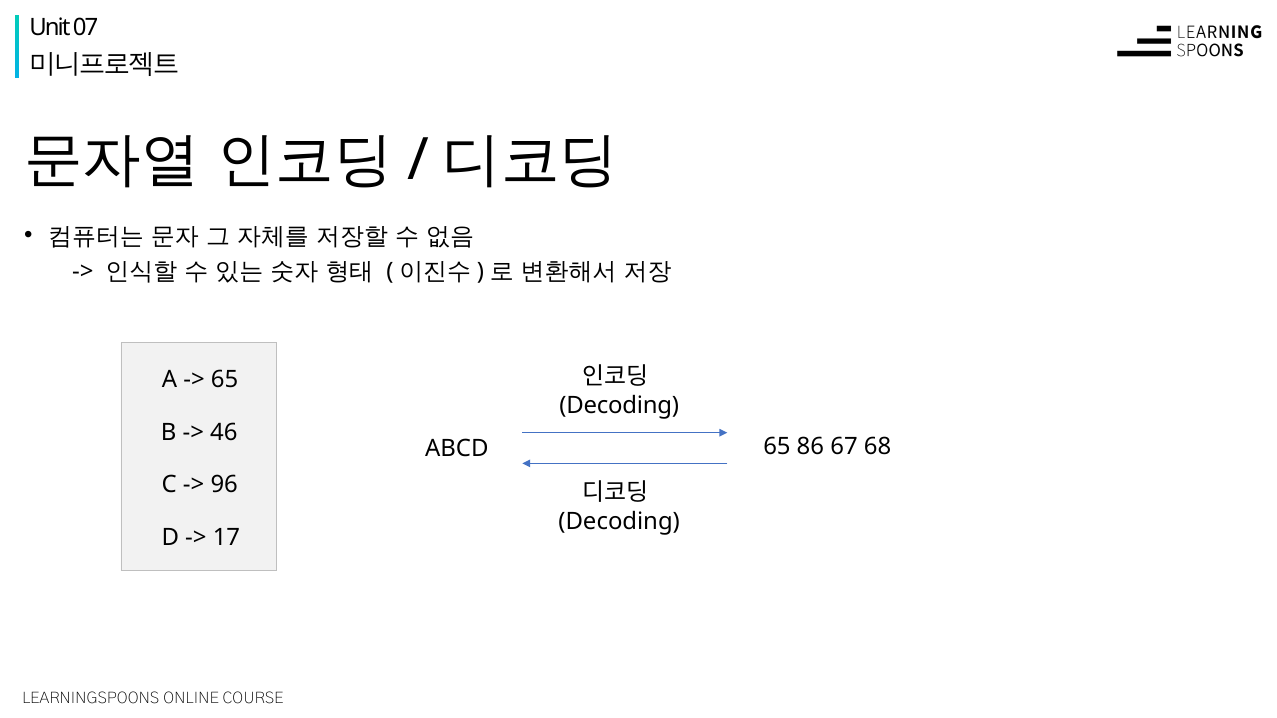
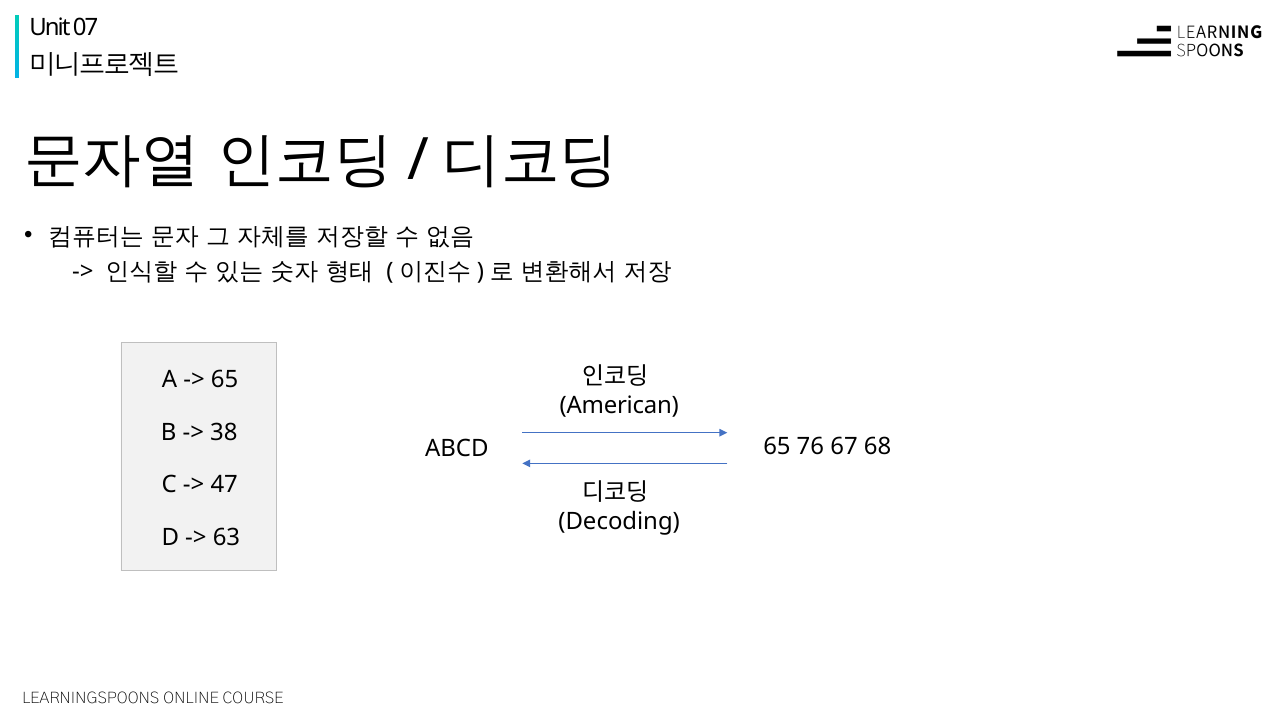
Decoding: Decoding -> American (619, 406)
46: 46 -> 38 (224, 432)
86: 86 -> 76 (810, 446)
96: 96 -> 47 (224, 485)
17: 17 -> 63 (226, 538)
